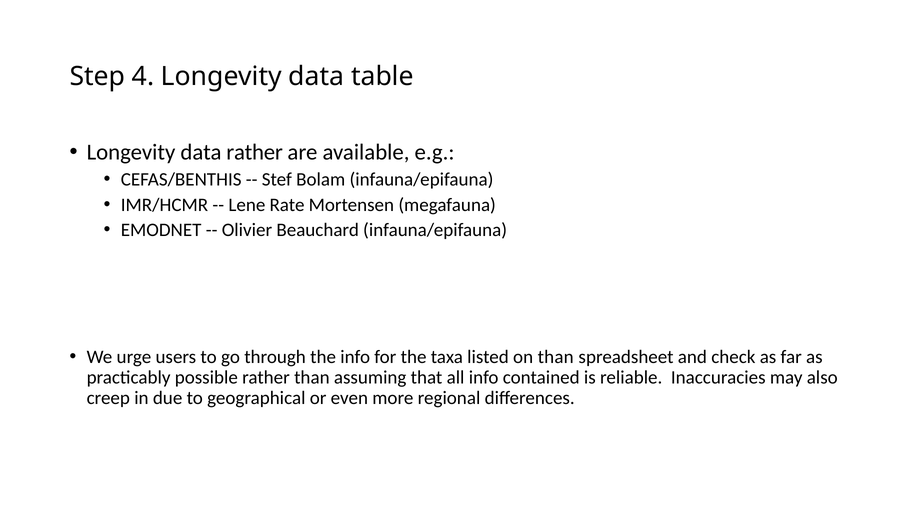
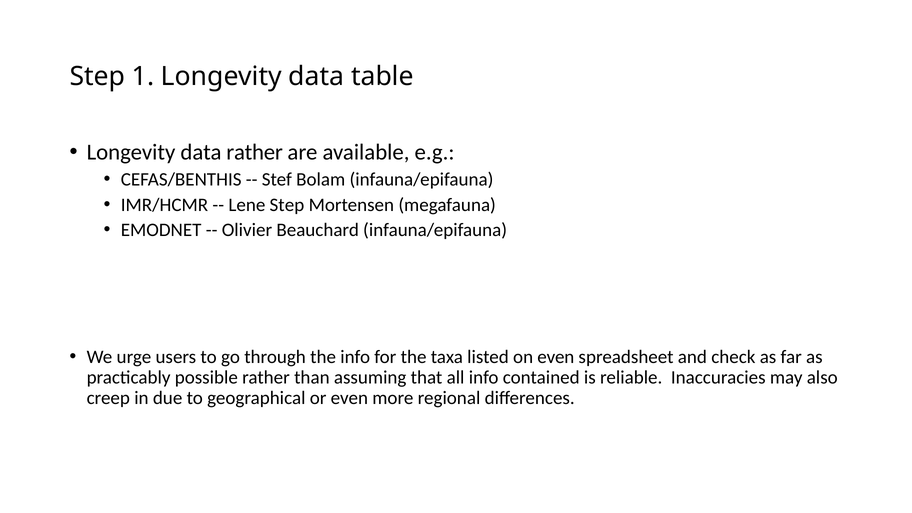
4: 4 -> 1 (143, 77)
Lene Rate: Rate -> Step (287, 205)
on than: than -> even (556, 357)
